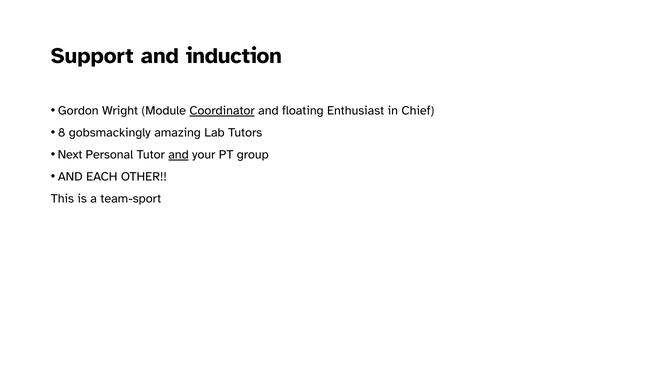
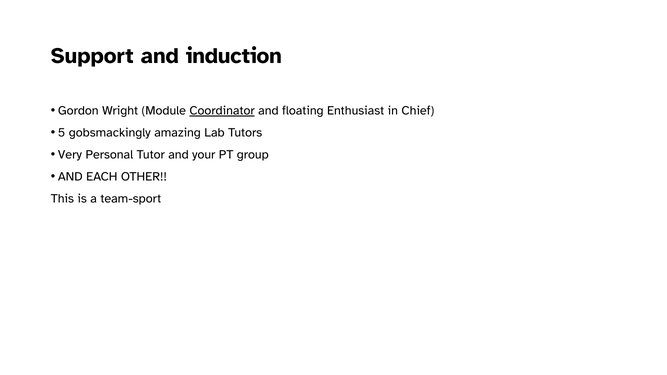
8: 8 -> 5 (62, 133)
Next: Next -> Very (70, 155)
and underline: present -> none (179, 155)
